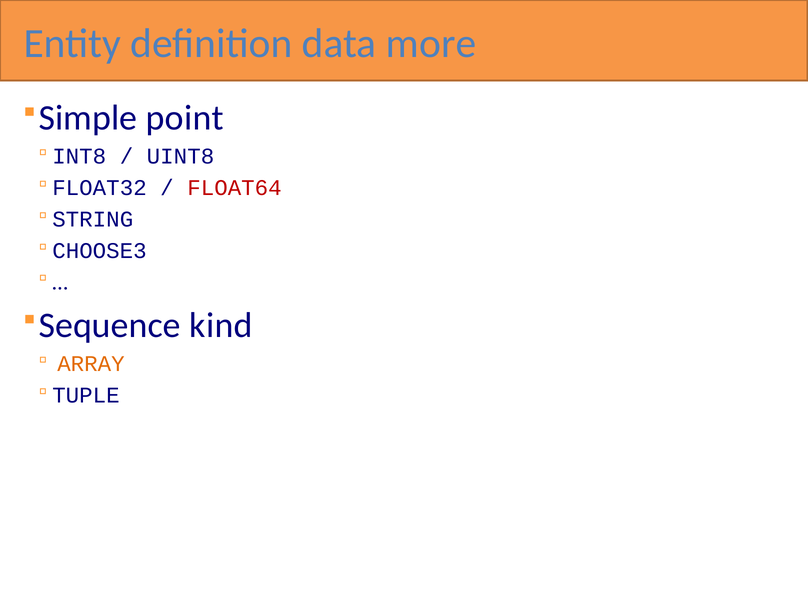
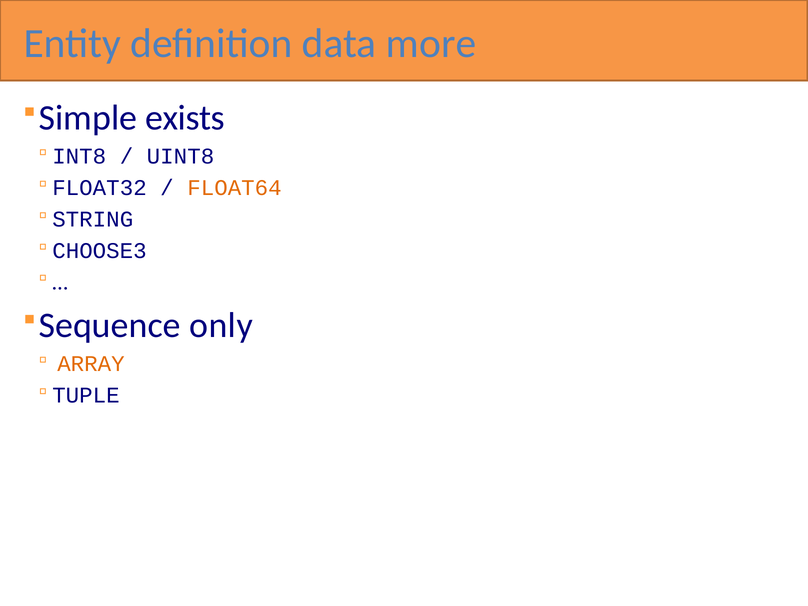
point: point -> exists (185, 118)
FLOAT64 colour: red -> orange (234, 188)
kind: kind -> only (221, 325)
